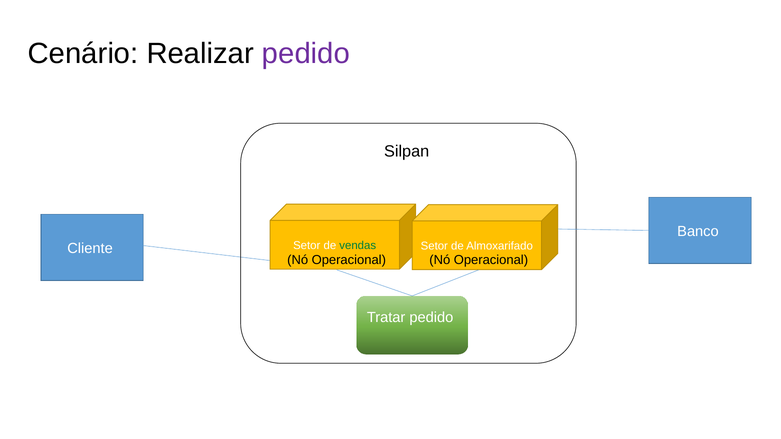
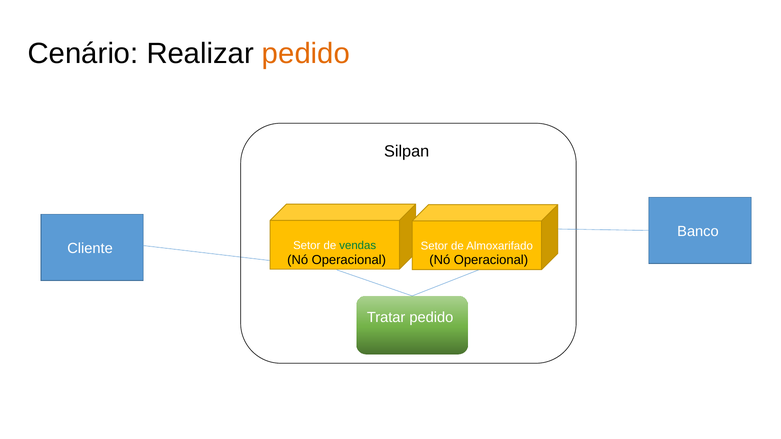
pedido colour: purple -> orange (306, 54)
